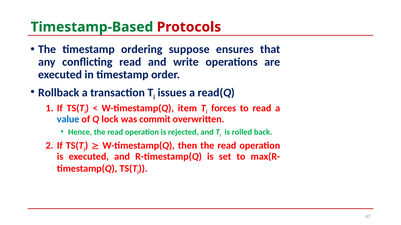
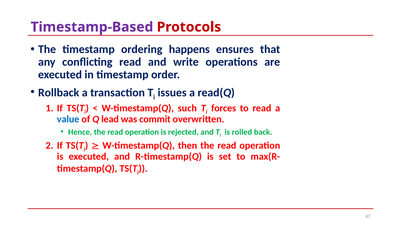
Timestamp-Based colour: green -> purple (92, 27)
suppose: suppose -> happens (189, 50)
item: item -> such (187, 108)
lock: lock -> lead (110, 119)
